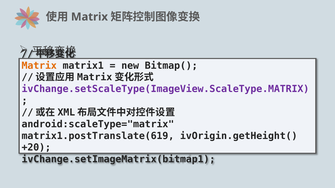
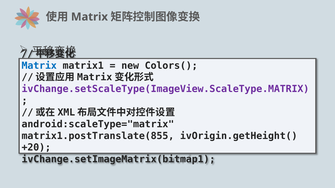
Matrix colour: orange -> blue (39, 66)
Bitmap(: Bitmap( -> Colors( (171, 66)
matrix1.postTranslate(619: matrix1.postTranslate(619 -> matrix1.postTranslate(855 (98, 136)
